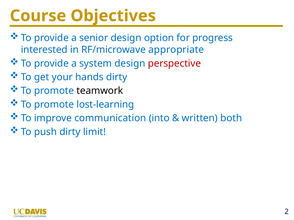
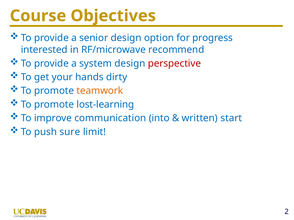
appropriate: appropriate -> recommend (176, 50)
teamwork colour: black -> orange (100, 91)
both: both -> start (231, 118)
push dirty: dirty -> sure (70, 132)
